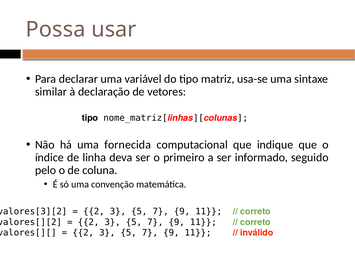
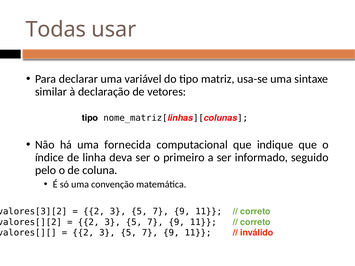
Possa: Possa -> Todas (56, 30)
